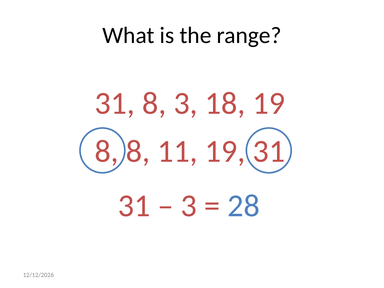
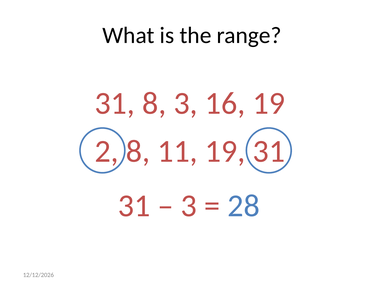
18: 18 -> 16 (225, 103)
8: 8 -> 2 (107, 151)
